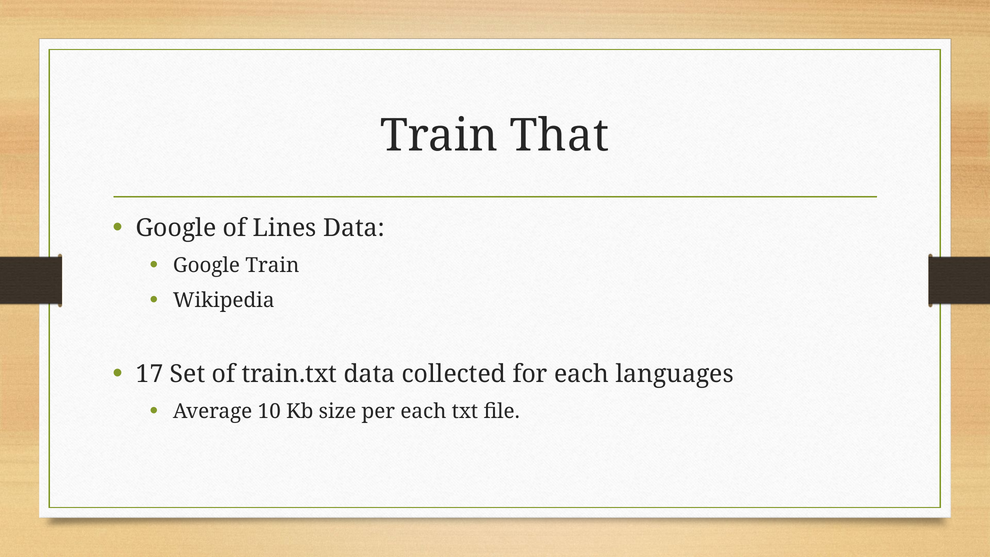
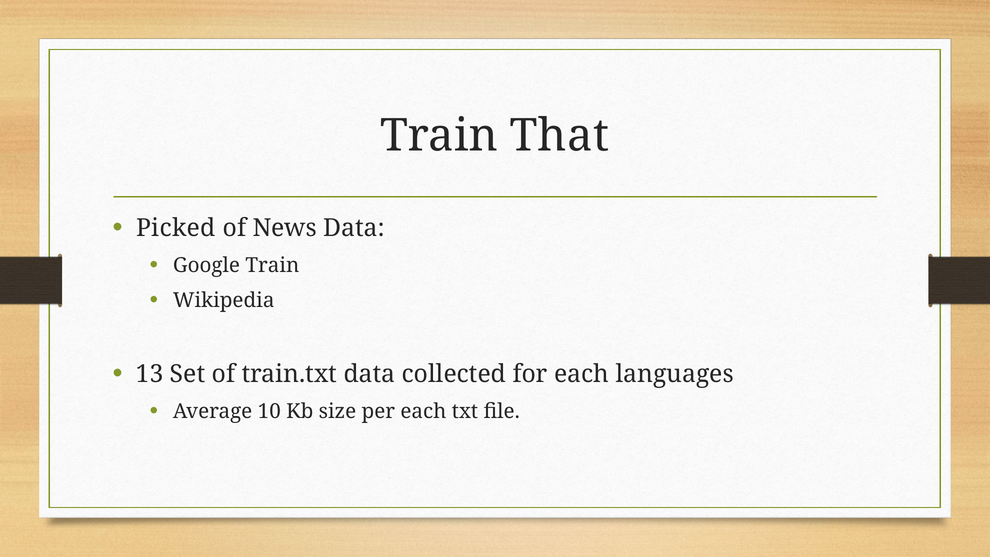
Google: Google -> Picked (176, 228)
Lines: Lines -> News (285, 228)
17: 17 -> 13 (150, 374)
